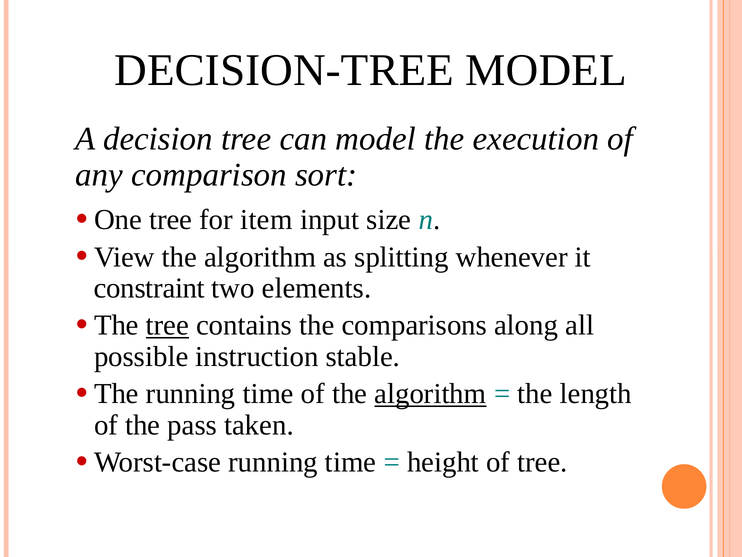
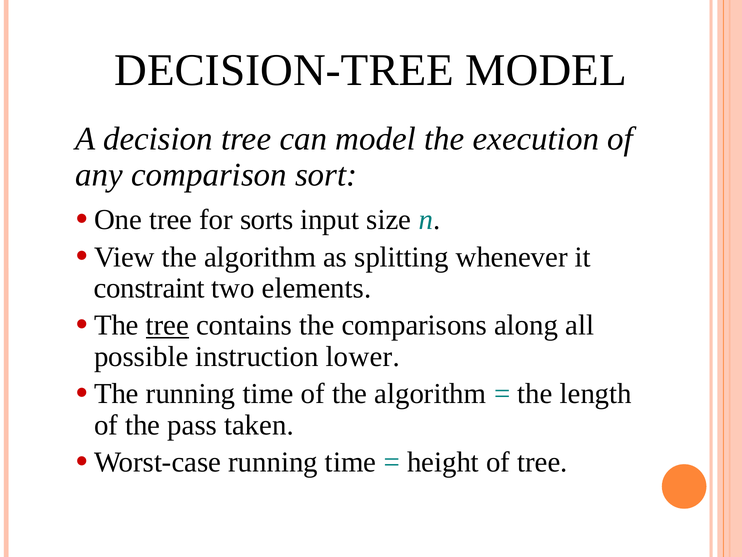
item: item -> sorts (267, 220)
stable: stable -> lower (363, 356)
algorithm underline: present -> none (430, 394)
